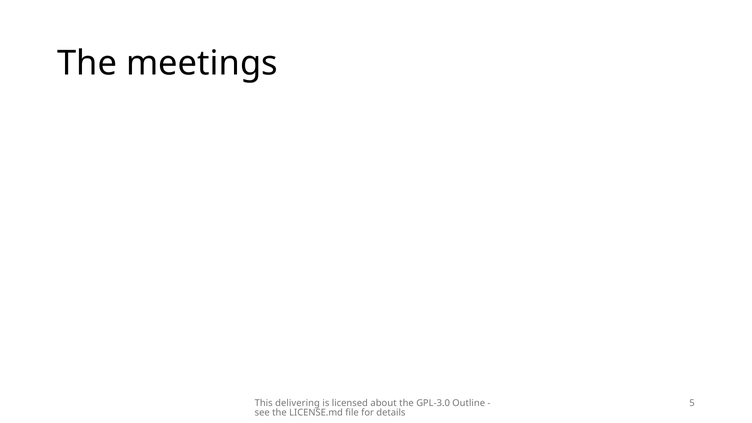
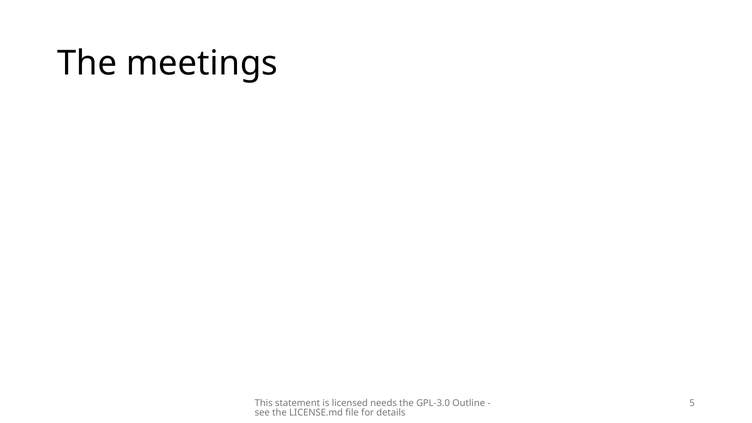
delivering: delivering -> statement (298, 403)
about: about -> needs (384, 403)
